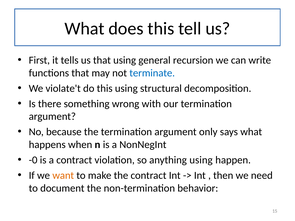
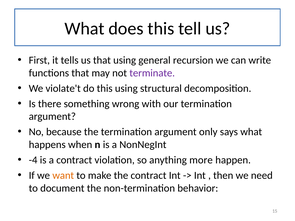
terminate colour: blue -> purple (152, 73)
-0: -0 -> -4 (33, 160)
anything using: using -> more (201, 160)
